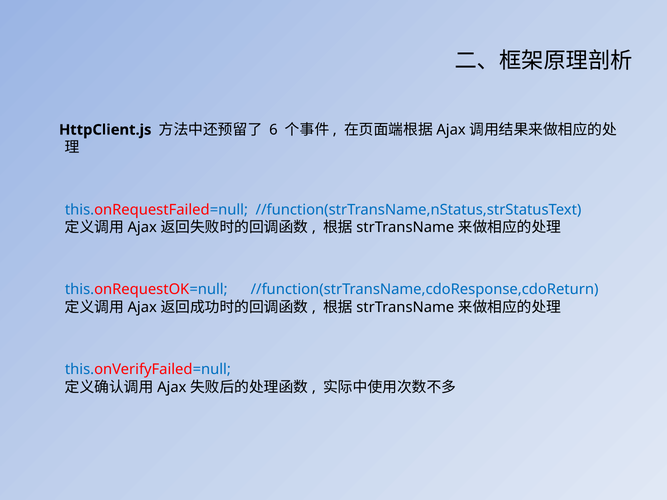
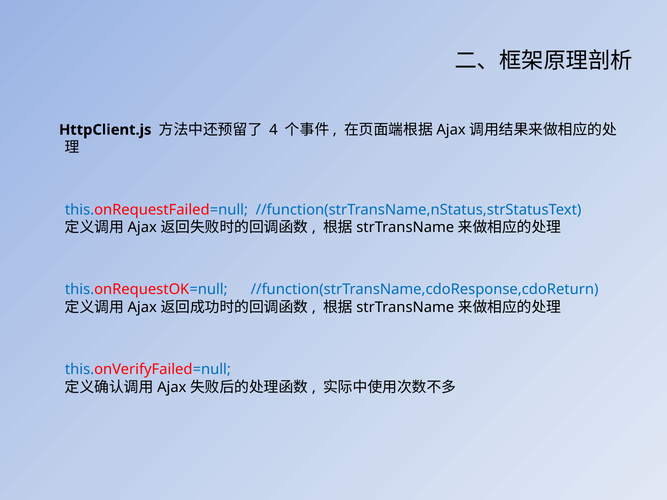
6: 6 -> 4 (273, 130)
